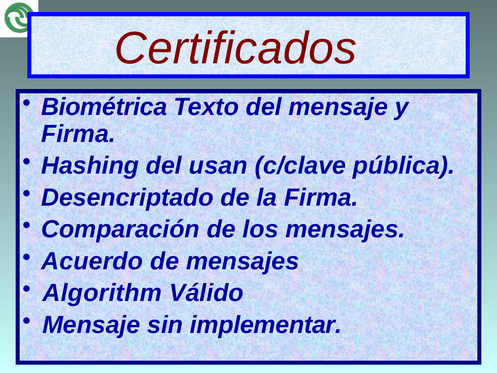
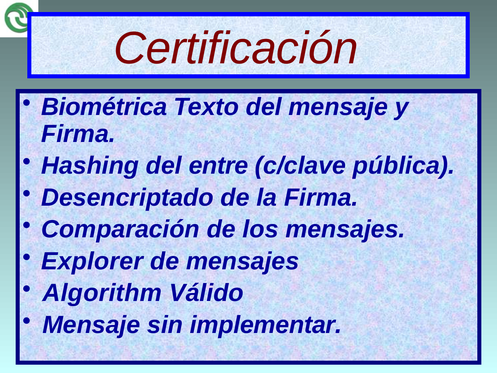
Certificados: Certificados -> Certificación (236, 48)
usan: usan -> entre (219, 166)
Acuerdo: Acuerdo -> Explorer (92, 261)
